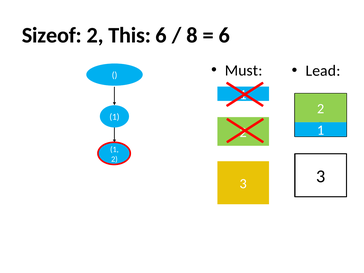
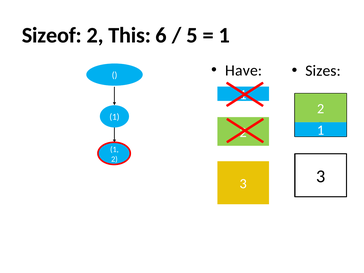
8: 8 -> 5 (192, 35)
6: 6 -> 1 (224, 35)
Must: Must -> Have (244, 70)
Lead: Lead -> Sizes (323, 71)
